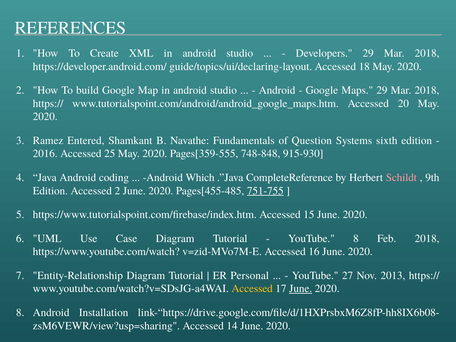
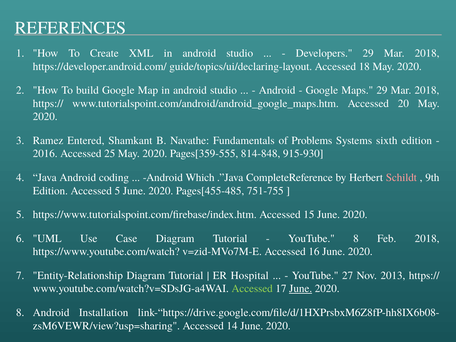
Question: Question -> Problems (312, 140)
748-848: 748-848 -> 814-848 (261, 154)
Accessed 2: 2 -> 5 (117, 191)
751-755 underline: present -> none (265, 191)
Personal: Personal -> Hospital (250, 275)
Accessed colour: yellow -> light green (252, 289)
